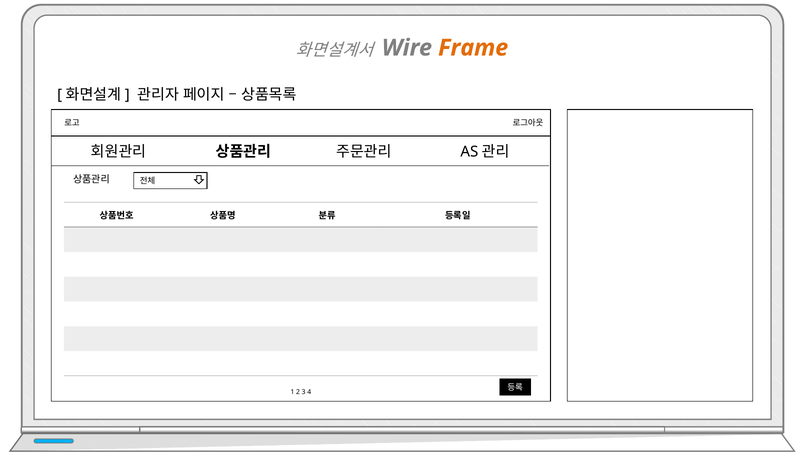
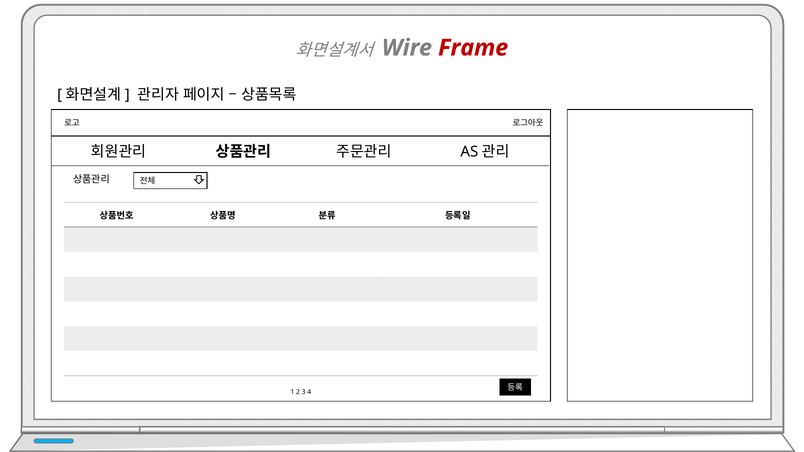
Frame colour: orange -> red (473, 48)
